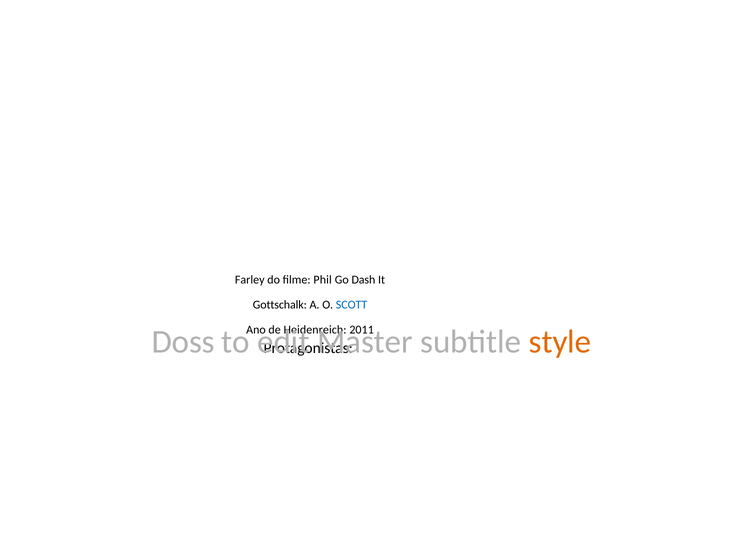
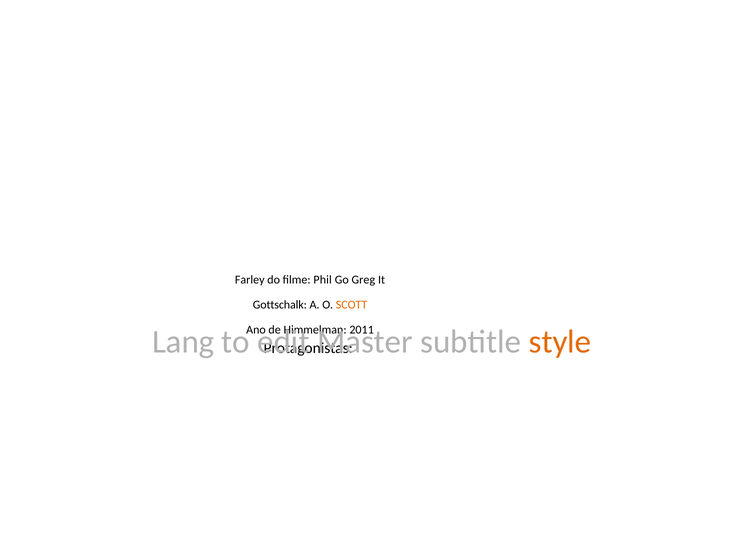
Dash: Dash -> Greg (363, 280)
SCOTT colour: blue -> orange (352, 305)
Heidenreich: Heidenreich -> Himmelman (315, 330)
Doss: Doss -> Lang (183, 342)
